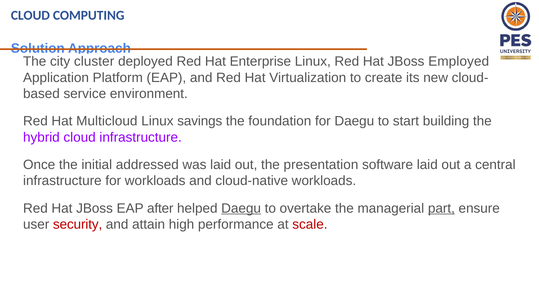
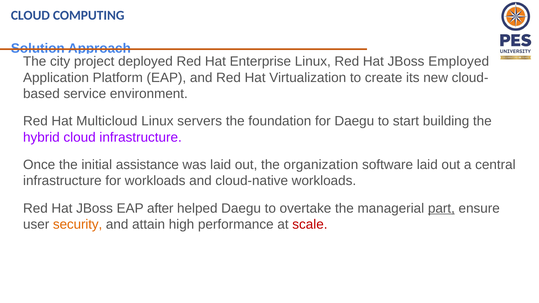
cluster: cluster -> project (94, 61)
savings: savings -> servers (200, 121)
addressed: addressed -> assistance (147, 165)
presentation: presentation -> organization (321, 165)
Daegu underline: present -> none (241, 208)
security colour: red -> orange (78, 225)
